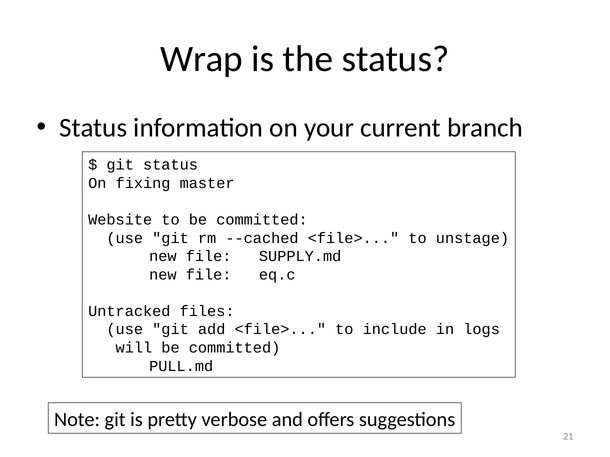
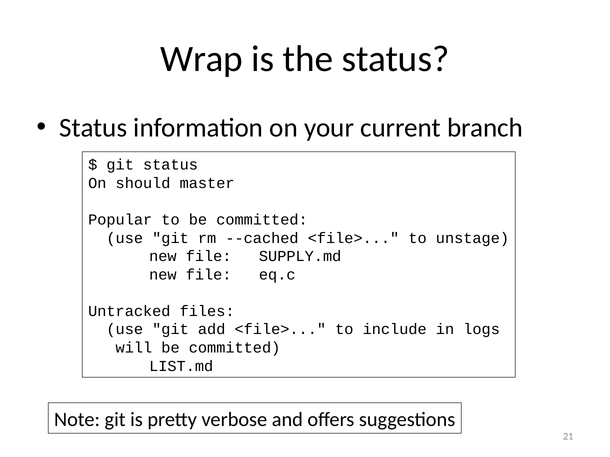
fixing: fixing -> should (143, 183)
Website: Website -> Popular (120, 220)
PULL.md: PULL.md -> LIST.md (181, 366)
